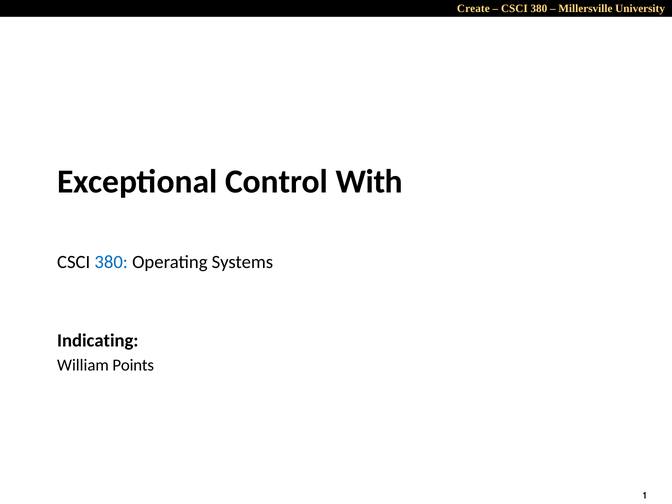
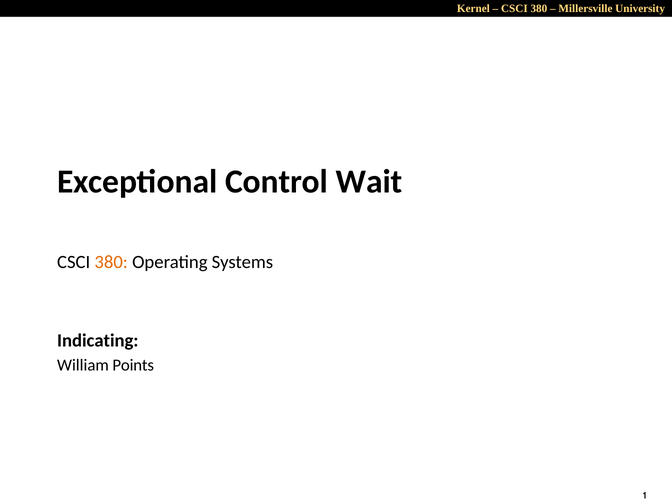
Create: Create -> Kernel (473, 9)
With: With -> Wait (369, 182)
380 colour: blue -> orange (111, 262)
